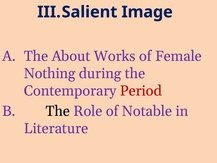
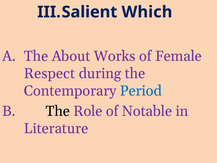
Image: Image -> Which (147, 12)
Nothing: Nothing -> Respect (49, 73)
Period colour: red -> blue (141, 91)
